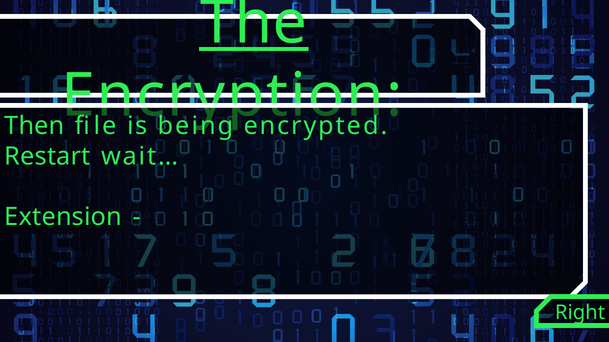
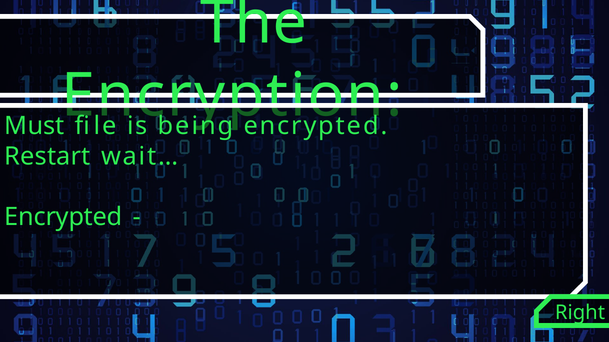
The underline: present -> none (254, 23)
Then: Then -> Must (35, 126)
Extension: Extension -> Encrypted (64, 217)
